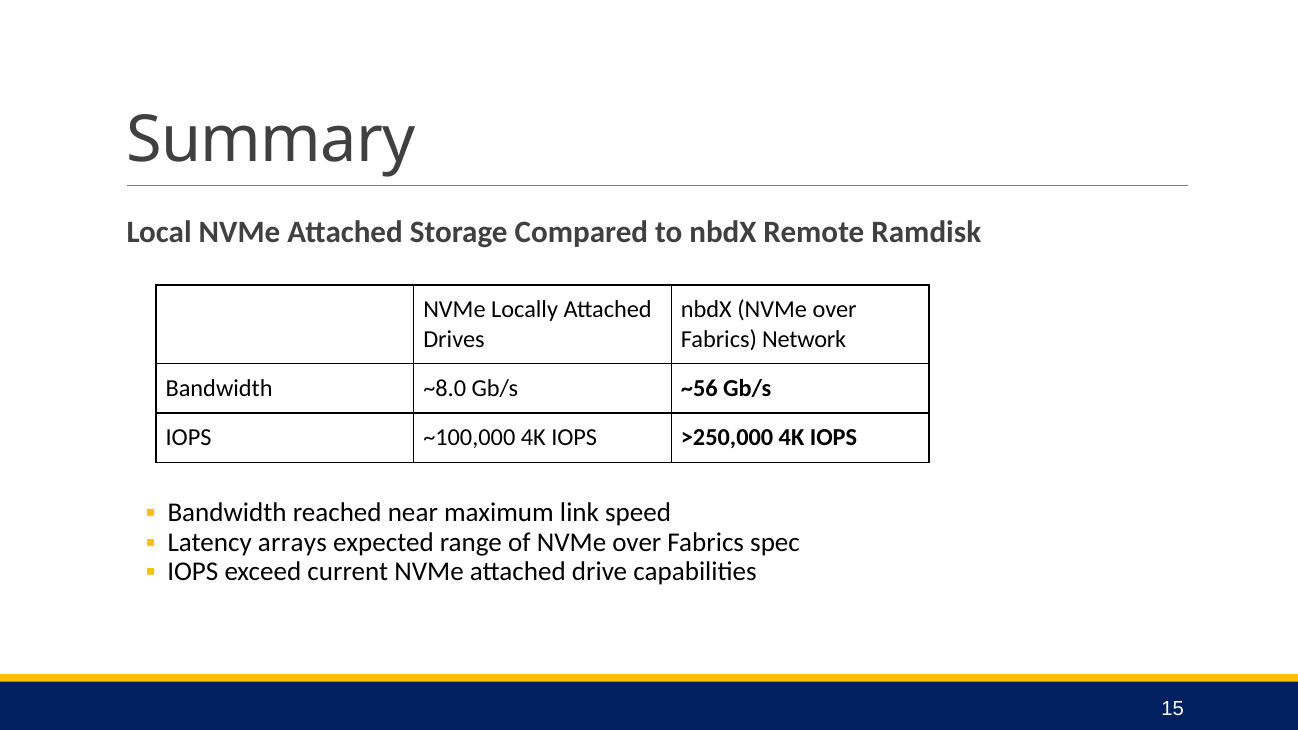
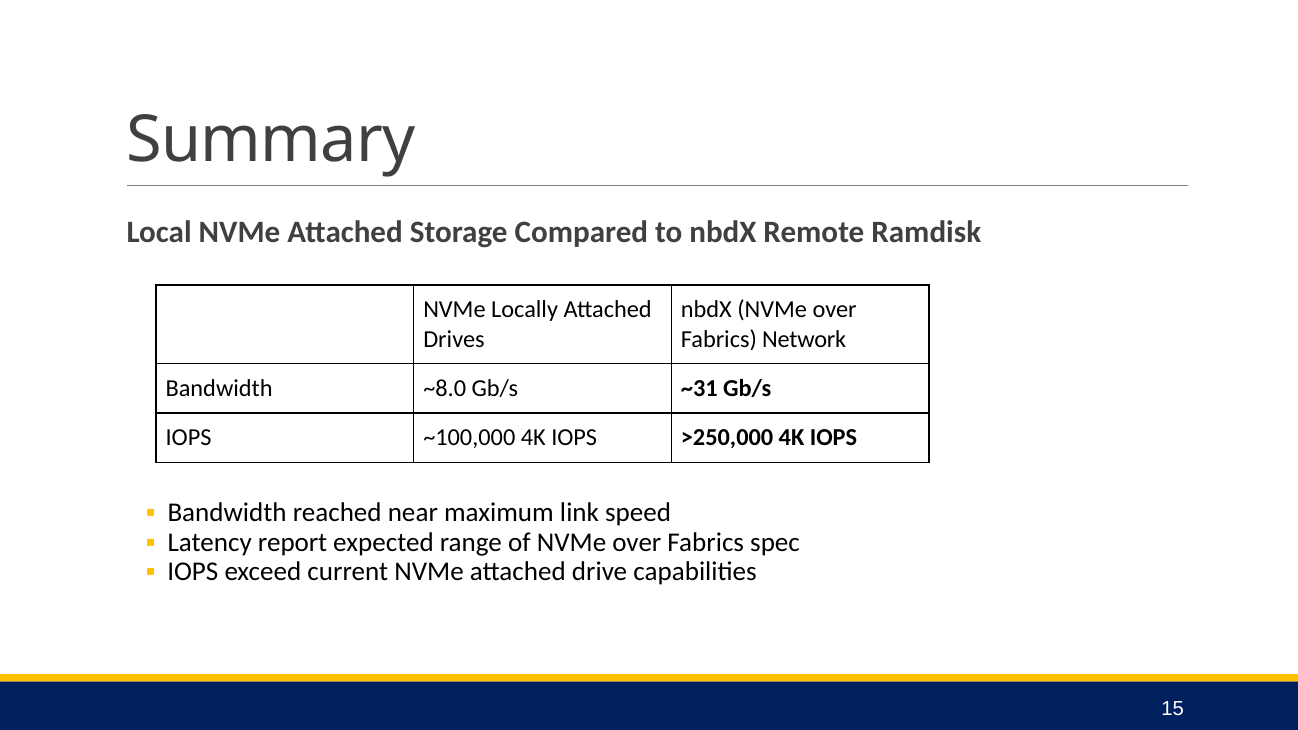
~56: ~56 -> ~31 (699, 389)
arrays: arrays -> report (293, 542)
